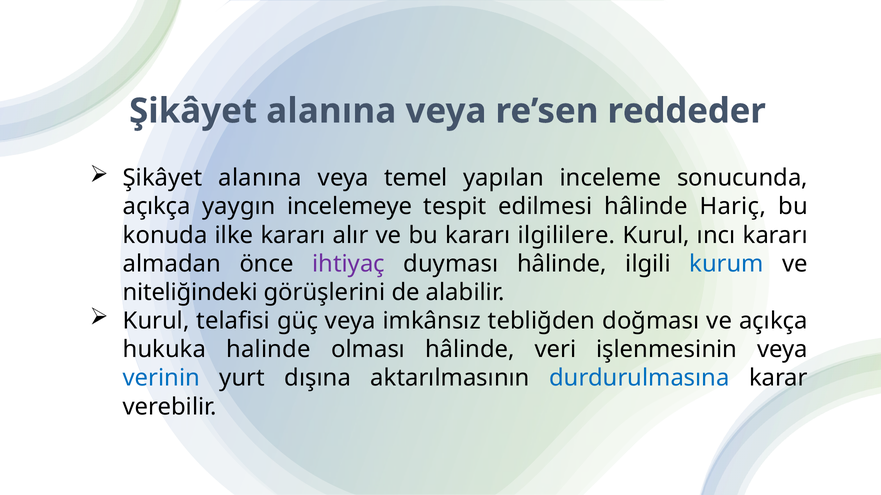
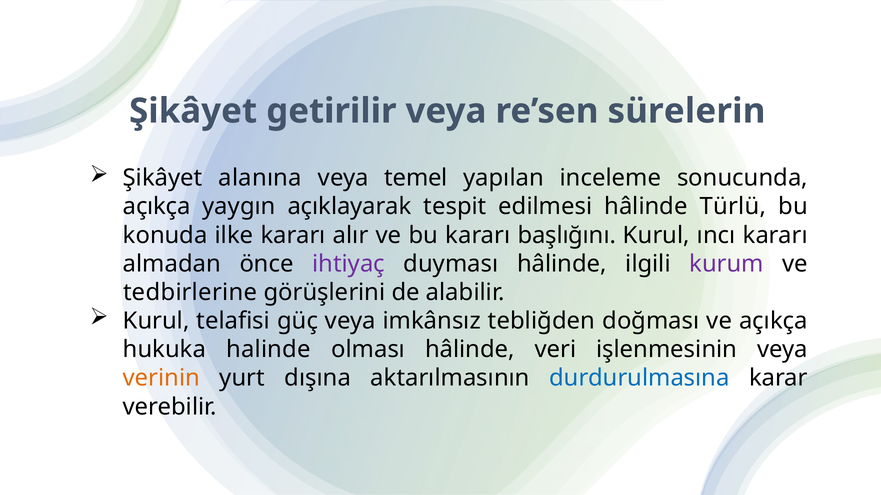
alanına: alanına -> getirilir (331, 111)
reddeder: reddeder -> sürelerin (686, 111)
incelemeye: incelemeye -> açıklayarak (350, 207)
Hariç: Hariç -> Türlü (733, 207)
ilgililere: ilgililere -> başlığını (567, 235)
kurum colour: blue -> purple (727, 264)
niteliğindeki: niteliğindeki -> tedbirlerine (190, 293)
verinin colour: blue -> orange (161, 379)
